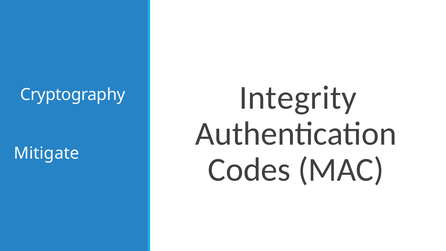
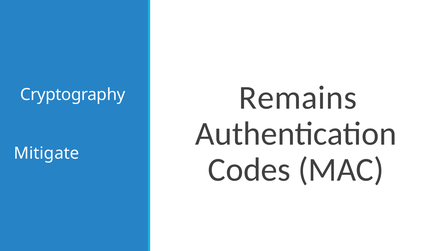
Integrity: Integrity -> Remains (298, 98)
